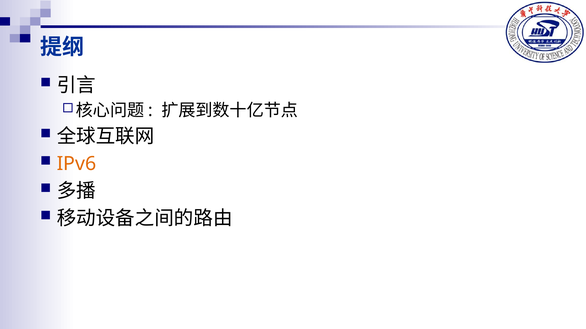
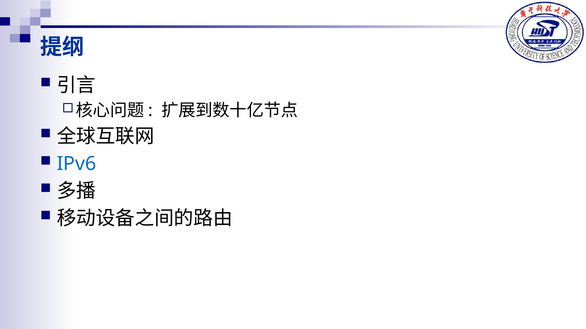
IPv6 colour: orange -> blue (76, 164)
